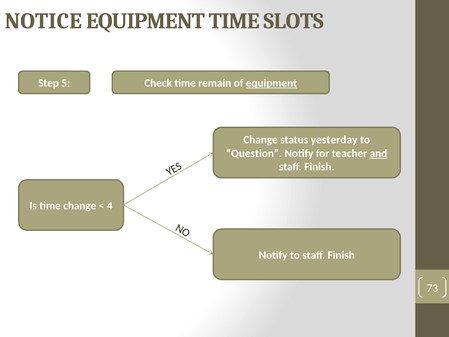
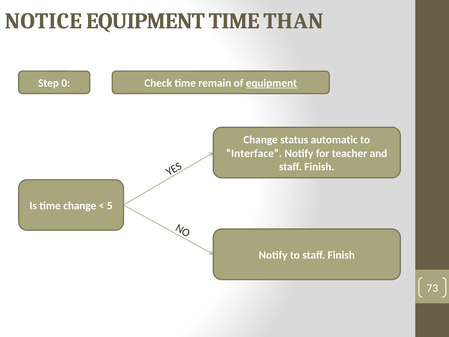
SLOTS: SLOTS -> THAN (293, 21)
5: 5 -> 0 (66, 83)
yesterday: yesterday -> automatic (334, 140)
Question: Question -> Interface (254, 153)
and underline: present -> none (378, 153)
4: 4 -> 5 (110, 206)
